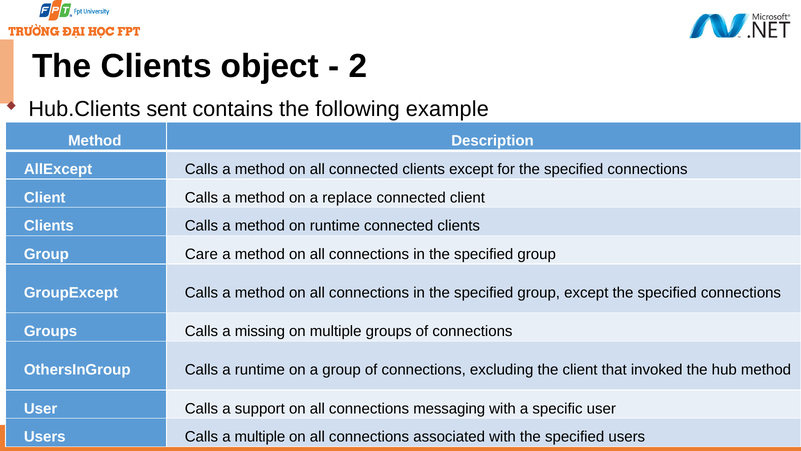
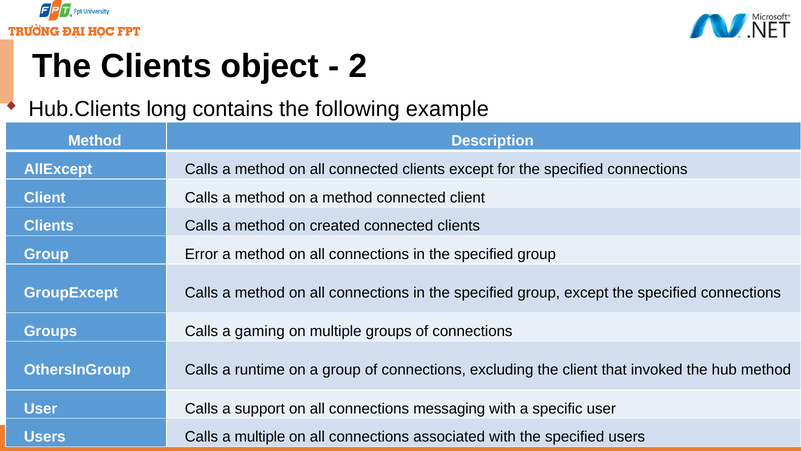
sent: sent -> long (167, 109)
on a replace: replace -> method (347, 197)
on runtime: runtime -> created (335, 226)
Care: Care -> Error (201, 254)
missing: missing -> gaming (260, 331)
